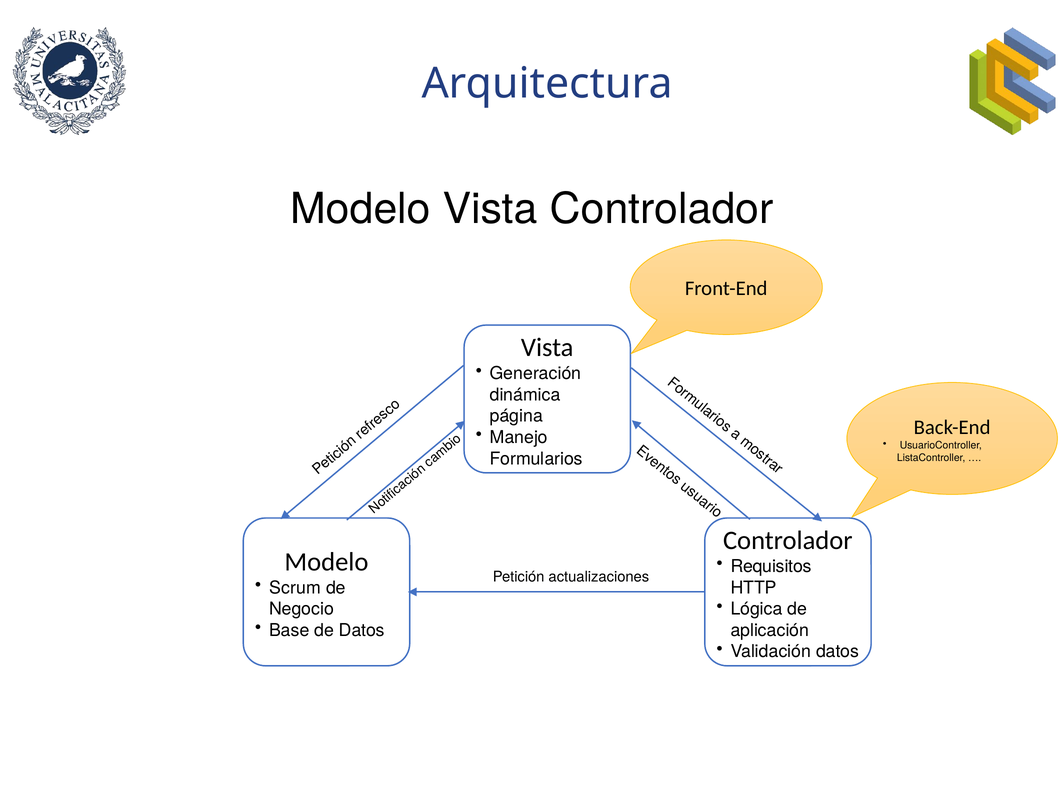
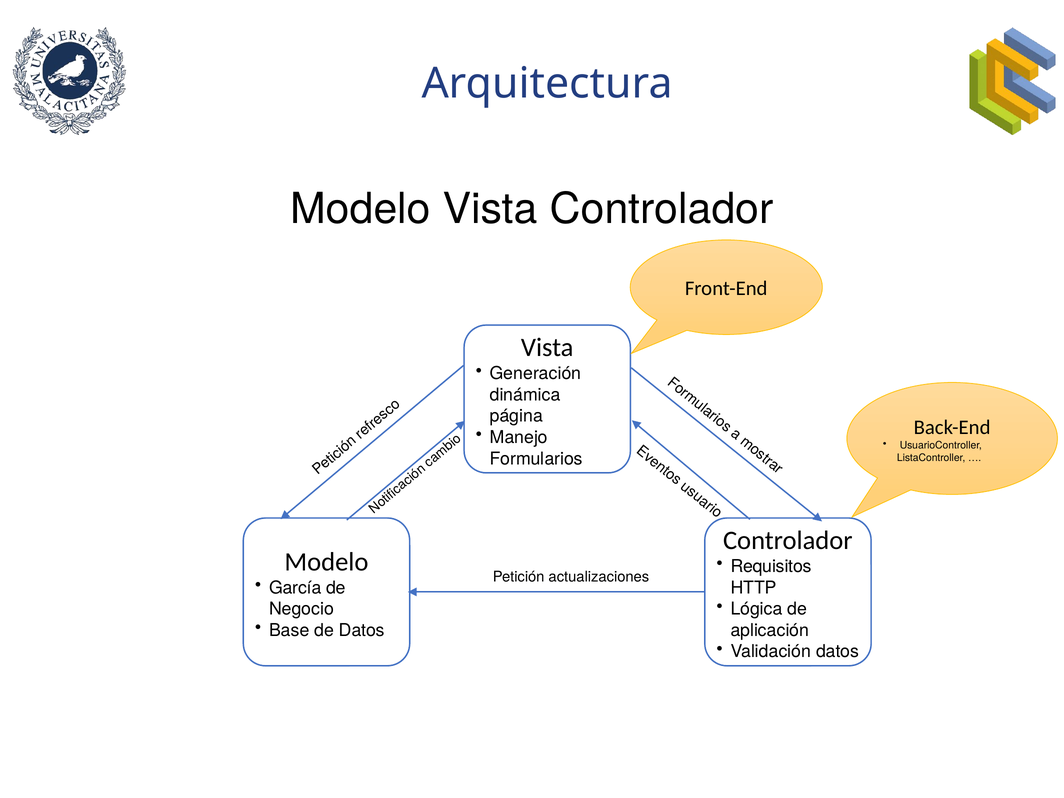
Scrum: Scrum -> García (295, 588)
